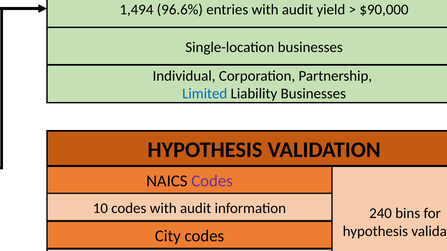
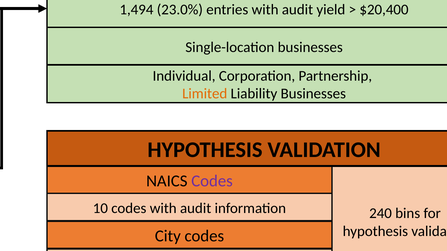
96.6%: 96.6% -> 23.0% (180, 10)
$90,000: $90,000 -> $20,400 (384, 10)
Limited colour: blue -> orange (205, 94)
